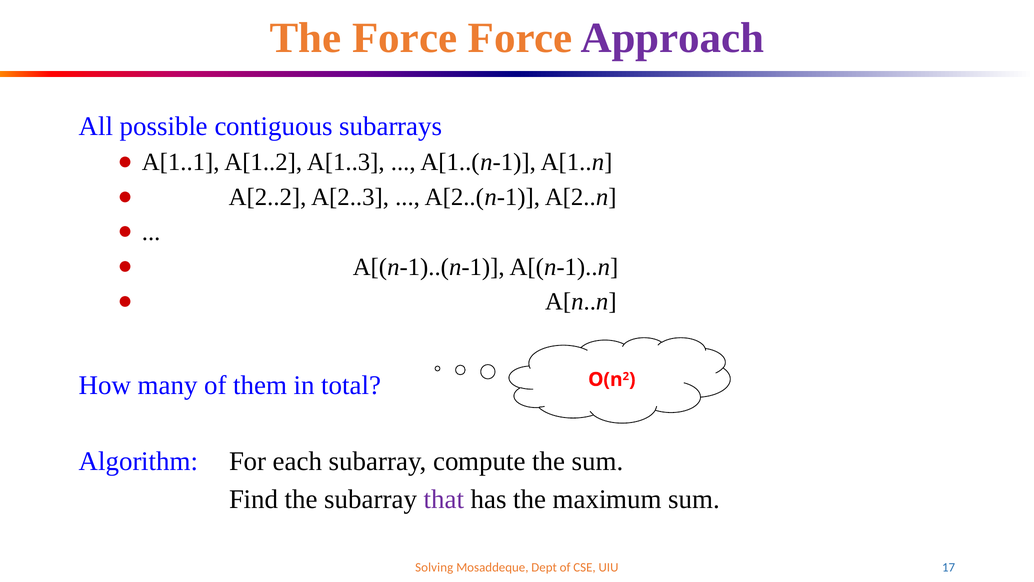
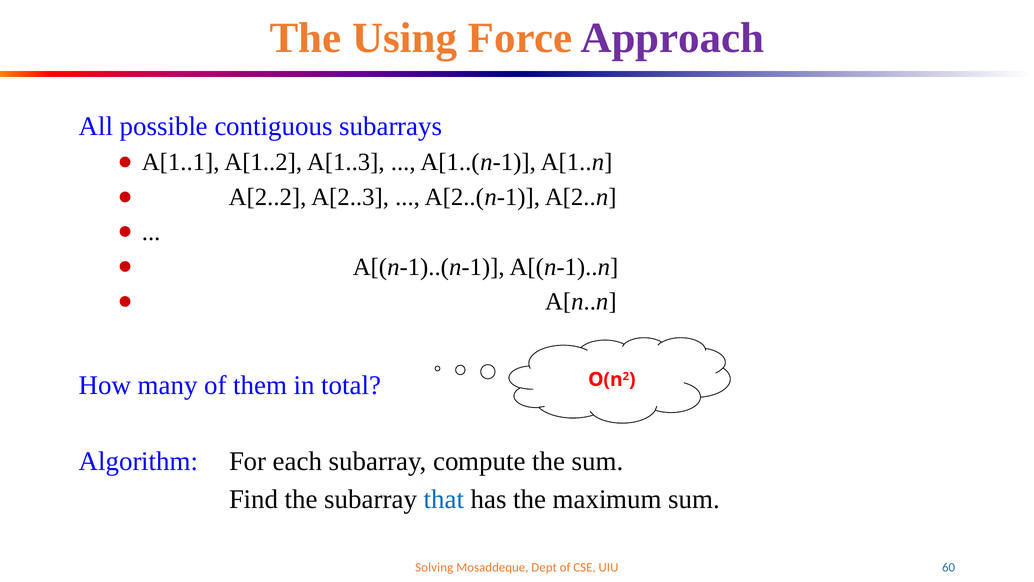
The Force: Force -> Using (405, 38)
that colour: purple -> blue (444, 499)
17: 17 -> 60 (949, 567)
